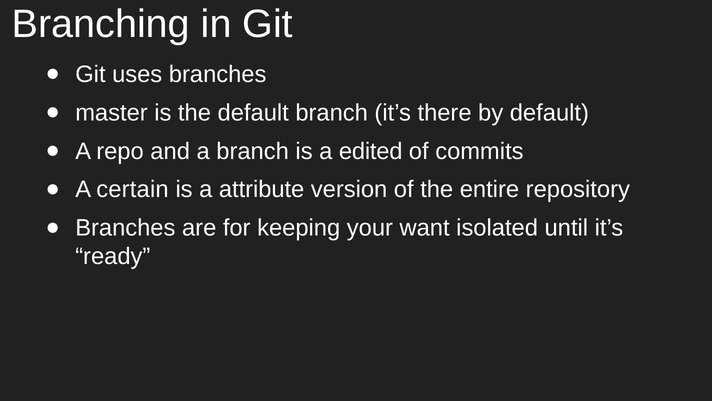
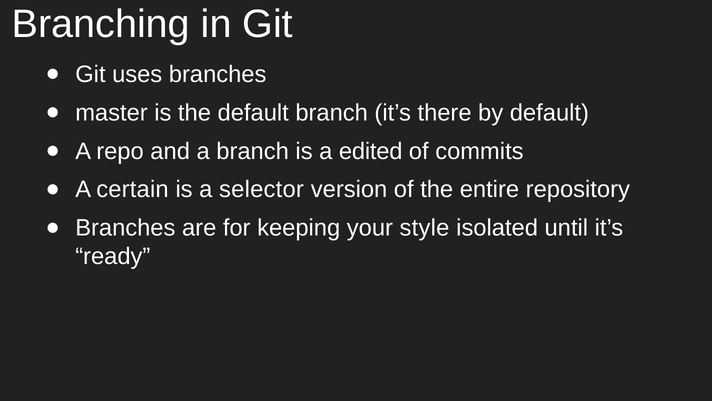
attribute: attribute -> selector (261, 189)
want: want -> style (424, 228)
